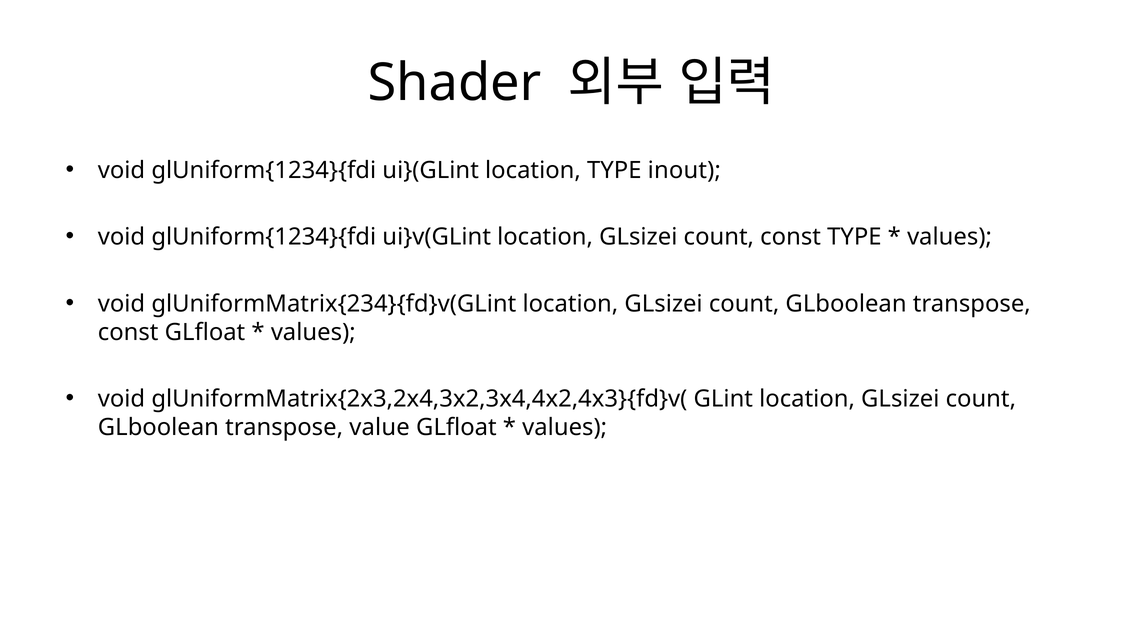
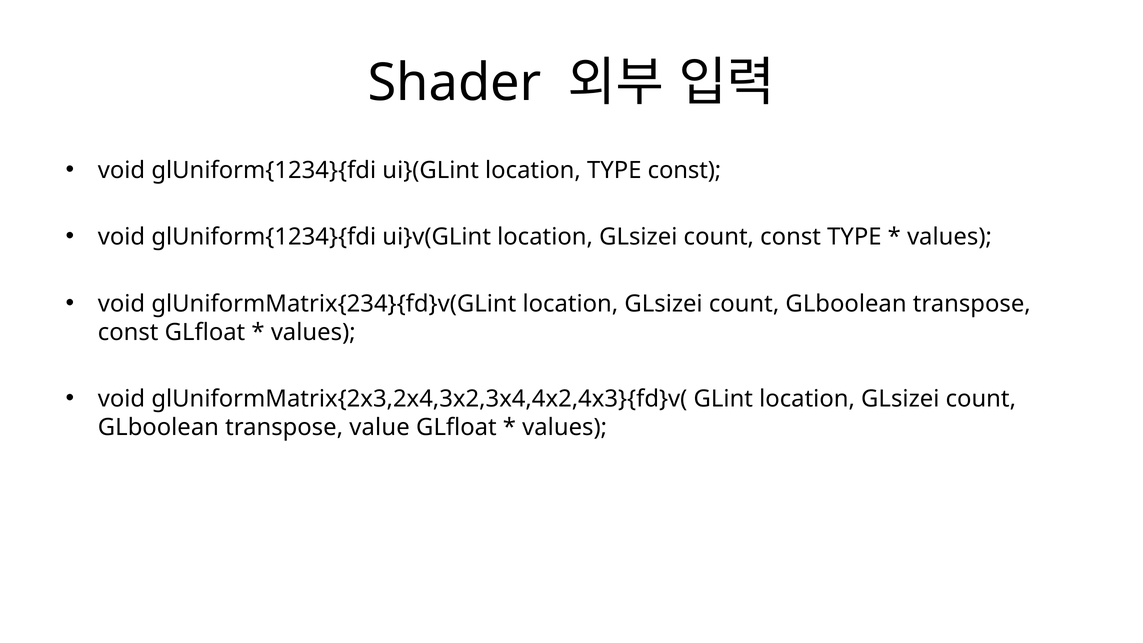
TYPE inout: inout -> const (684, 170)
